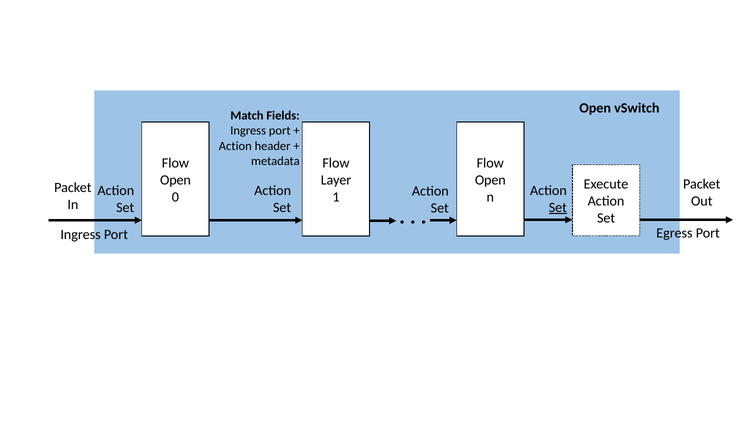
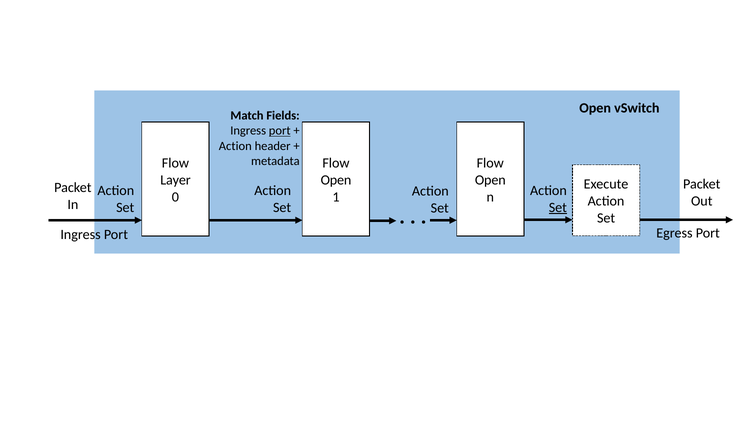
port underline: none -> present (280, 131)
Open: Open -> Layer (175, 180)
Layer: Layer -> Open (336, 180)
